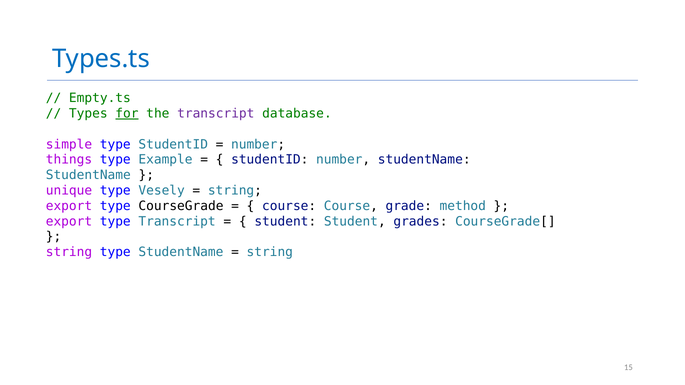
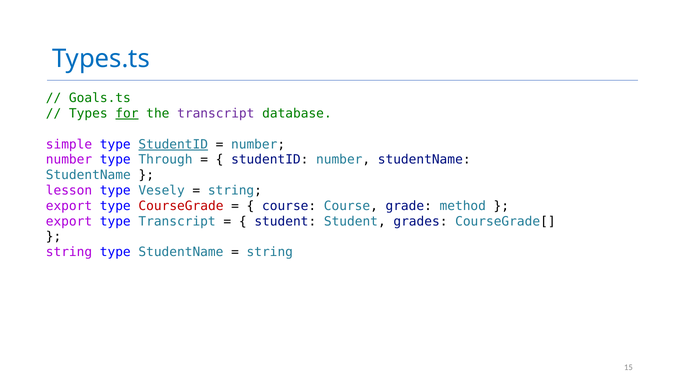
Empty.ts: Empty.ts -> Goals.ts (100, 98)
StudentID underline: none -> present (173, 144)
things: things -> number (69, 160)
Example: Example -> Through (165, 160)
unique: unique -> lesson (69, 191)
CourseGrade colour: black -> red (181, 206)
